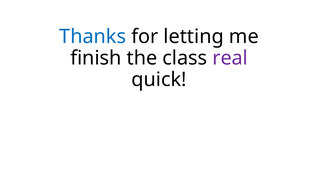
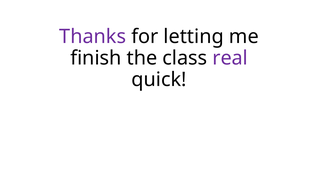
Thanks colour: blue -> purple (93, 37)
